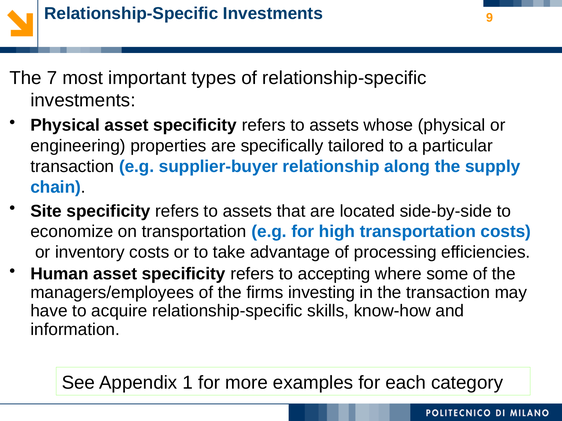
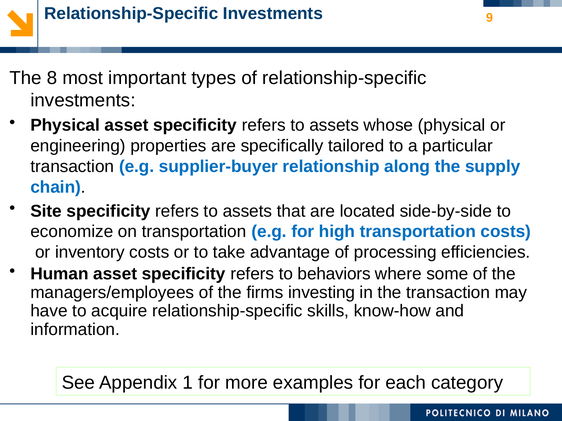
7: 7 -> 8 (52, 78)
accepting: accepting -> behaviors (334, 274)
